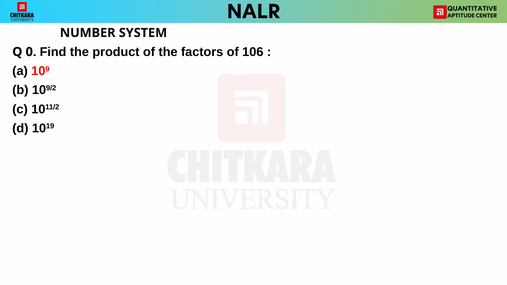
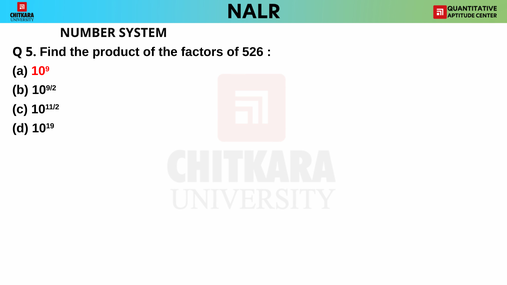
0: 0 -> 5 (31, 52)
106: 106 -> 526 (253, 52)
